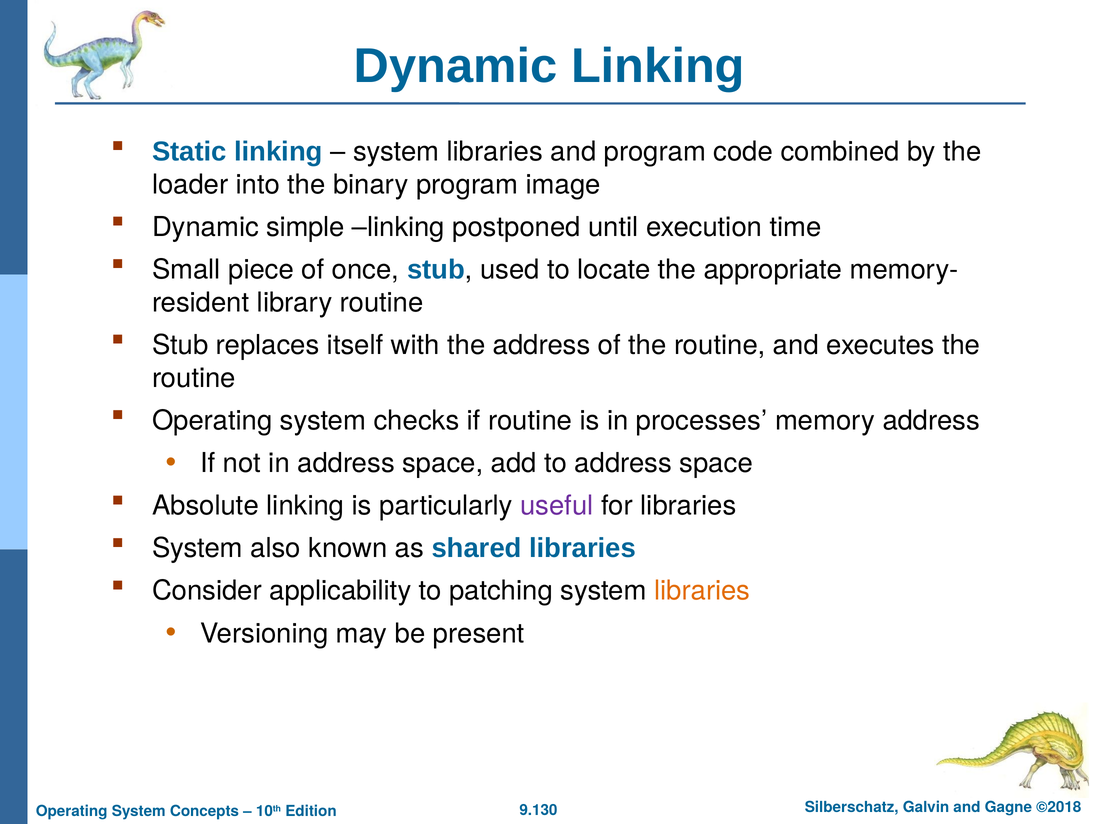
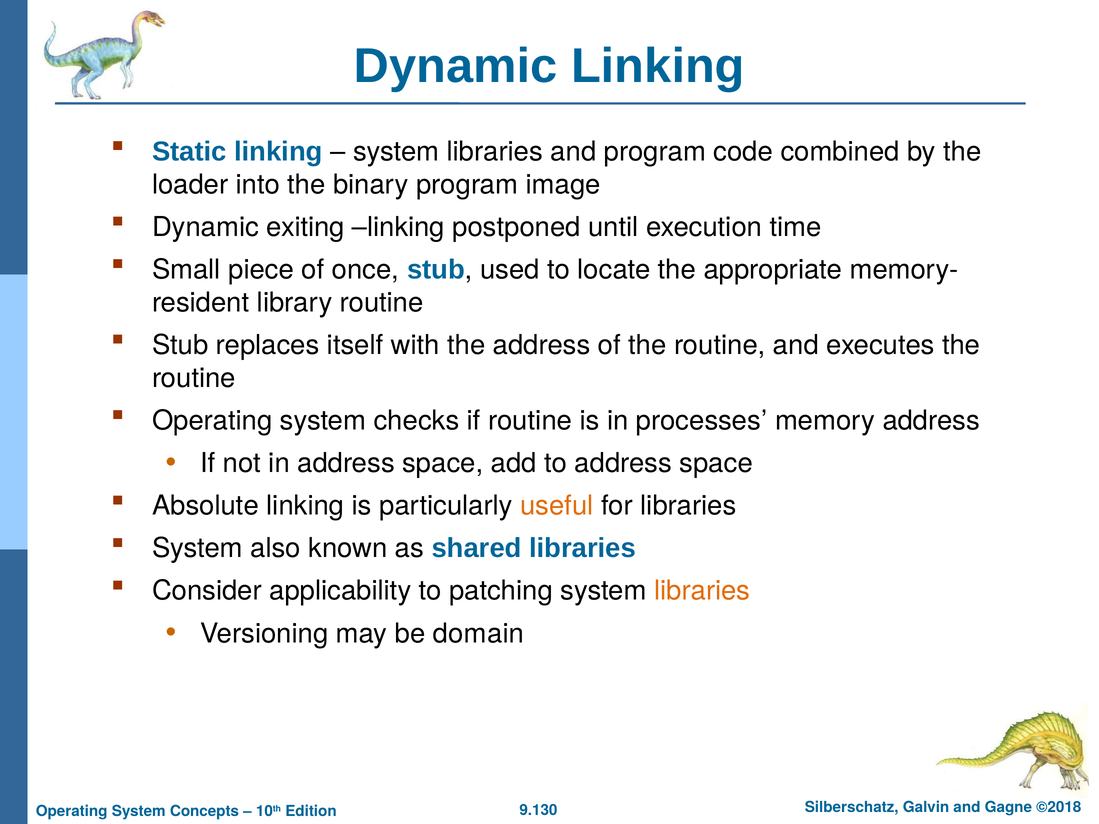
simple: simple -> exiting (305, 227)
useful colour: purple -> orange (557, 506)
present: present -> domain (479, 634)
